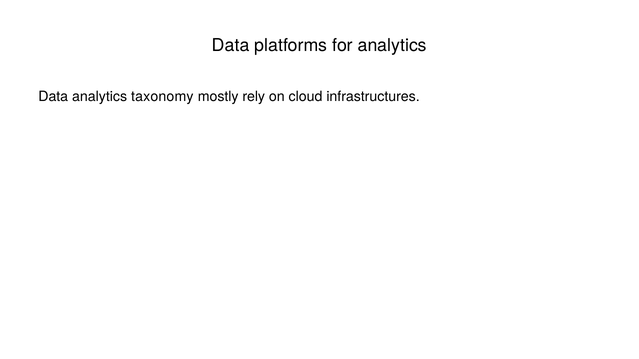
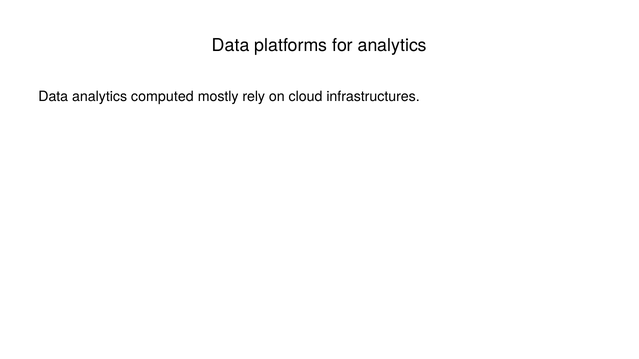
taxonomy: taxonomy -> computed (162, 97)
